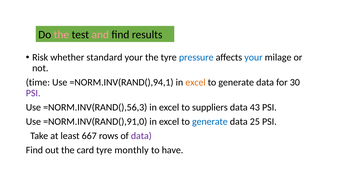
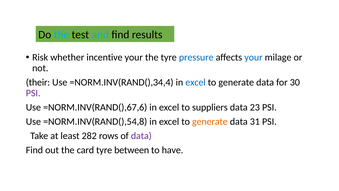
the colour: pink -> light blue (61, 35)
and colour: pink -> light blue (100, 35)
standard: standard -> incentive (104, 57)
time: time -> their (38, 82)
=NORM.INV(RAND(),94,1: =NORM.INV(RAND(),94,1 -> =NORM.INV(RAND(),34,4 (121, 82)
excel colour: orange -> blue (195, 82)
=NORM.INV(RAND(),56,3: =NORM.INV(RAND(),56,3 -> =NORM.INV(RAND(),67,6 (95, 107)
43: 43 -> 23 (255, 107)
=NORM.INV(RAND(),91,0: =NORM.INV(RAND(),91,0 -> =NORM.INV(RAND(),54,8 (95, 121)
generate colour: blue -> orange (210, 121)
25: 25 -> 31 (255, 121)
667: 667 -> 282 (89, 136)
monthly: monthly -> between (132, 150)
